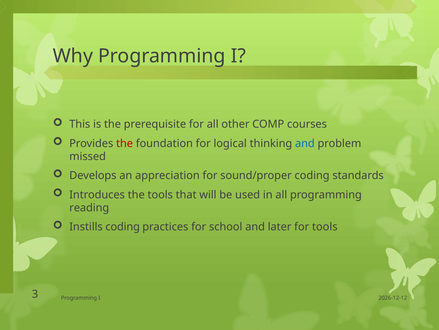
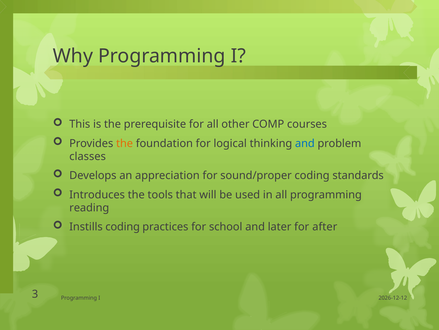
the colour: red -> orange (125, 143)
missed: missed -> classes (88, 156)
for tools: tools -> after (325, 226)
